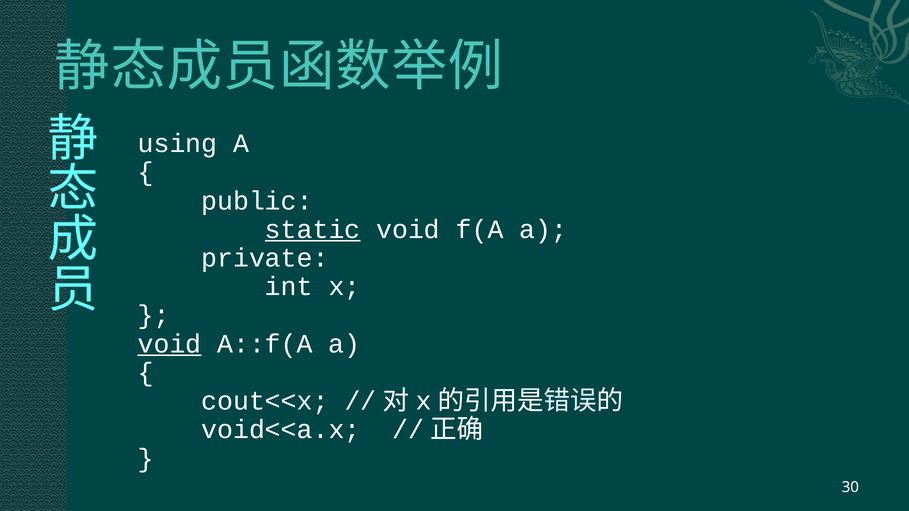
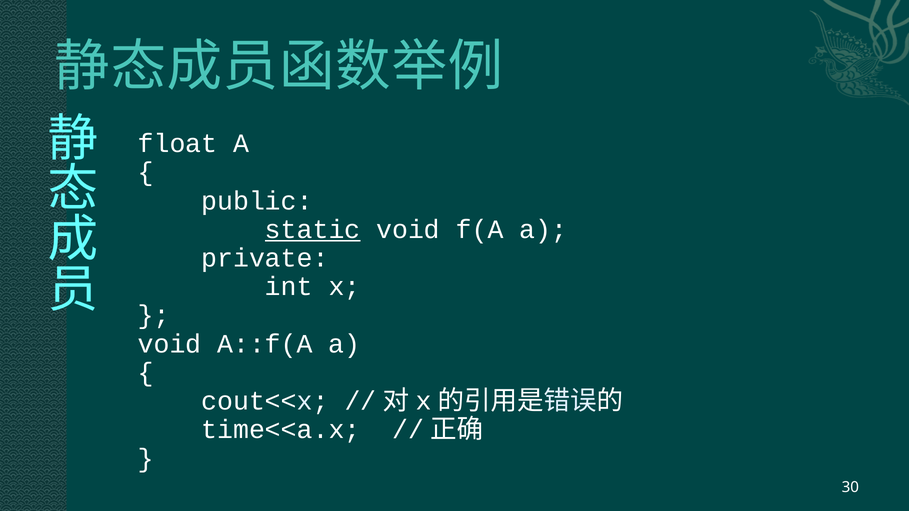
using: using -> float (177, 144)
void underline: present -> none (170, 344)
void<<a.x: void<<a.x -> time<<a.x (281, 430)
